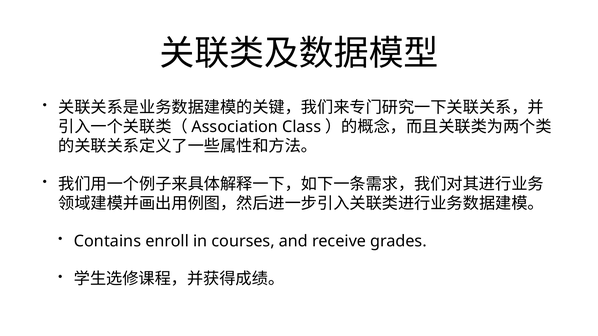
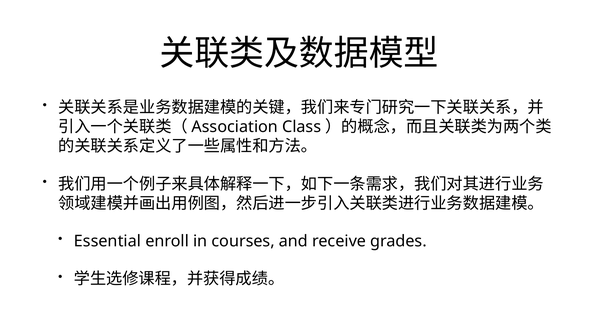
Contains: Contains -> Essential (107, 242)
